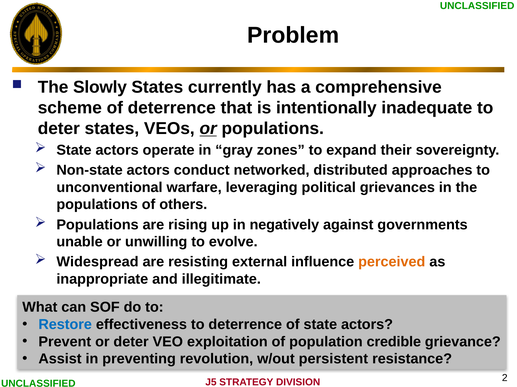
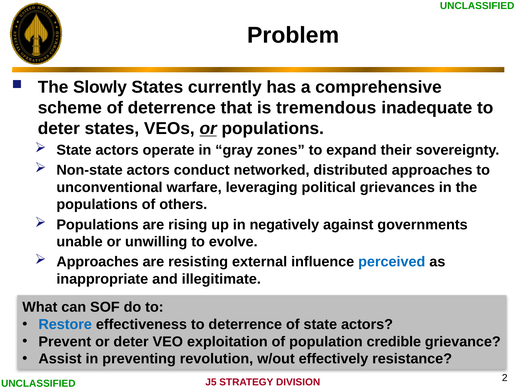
intentionally: intentionally -> tremendous (326, 108)
Widespread: Widespread -> Approaches (98, 262)
perceived colour: orange -> blue (392, 262)
persistent: persistent -> effectively (333, 360)
